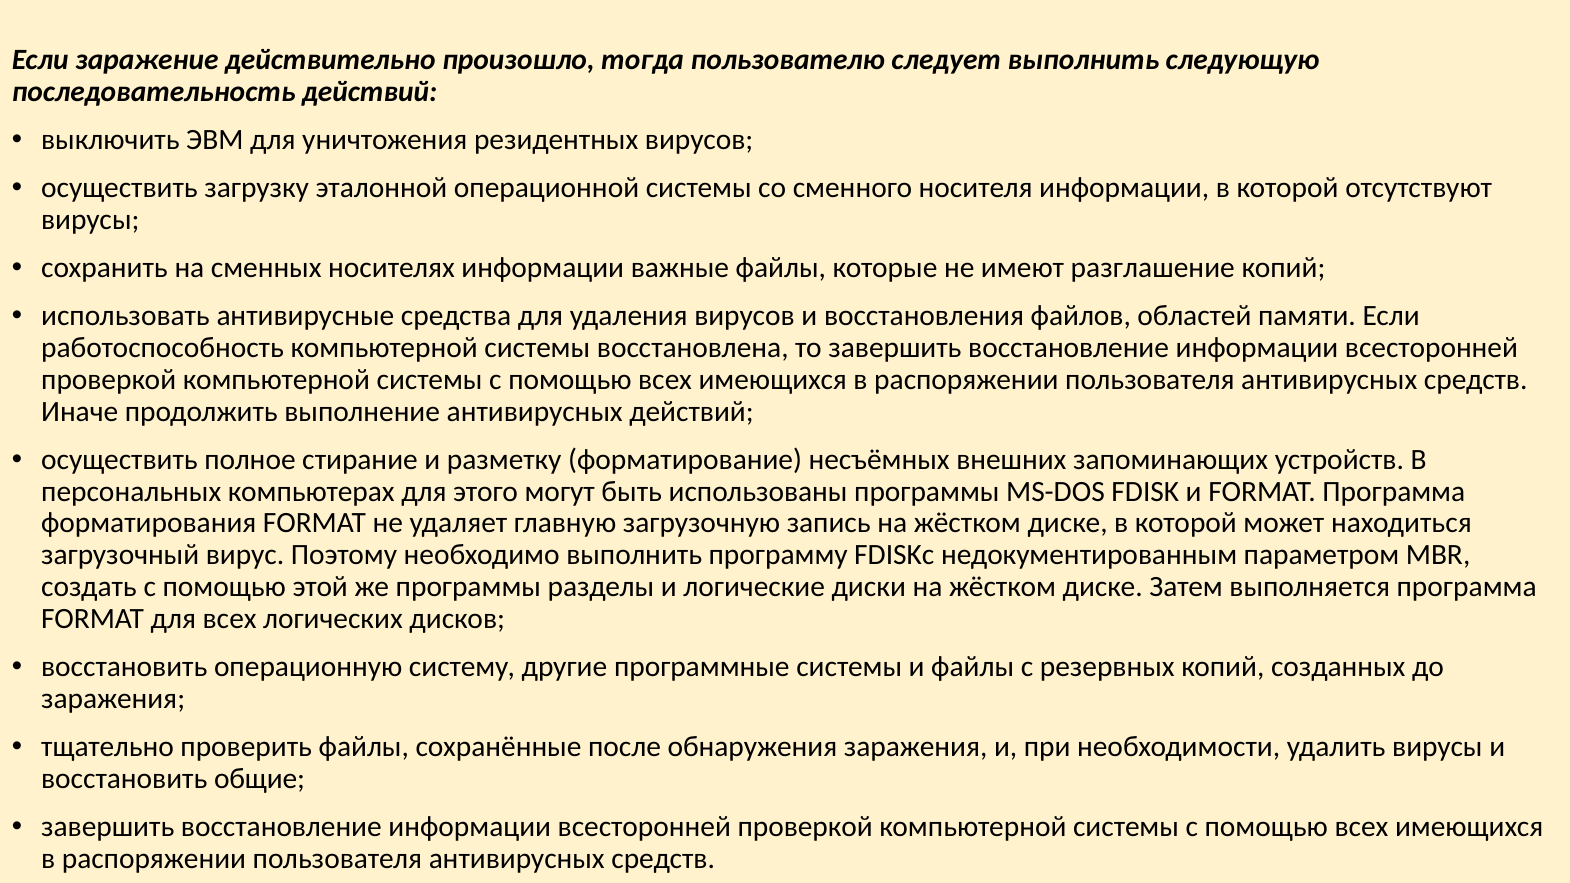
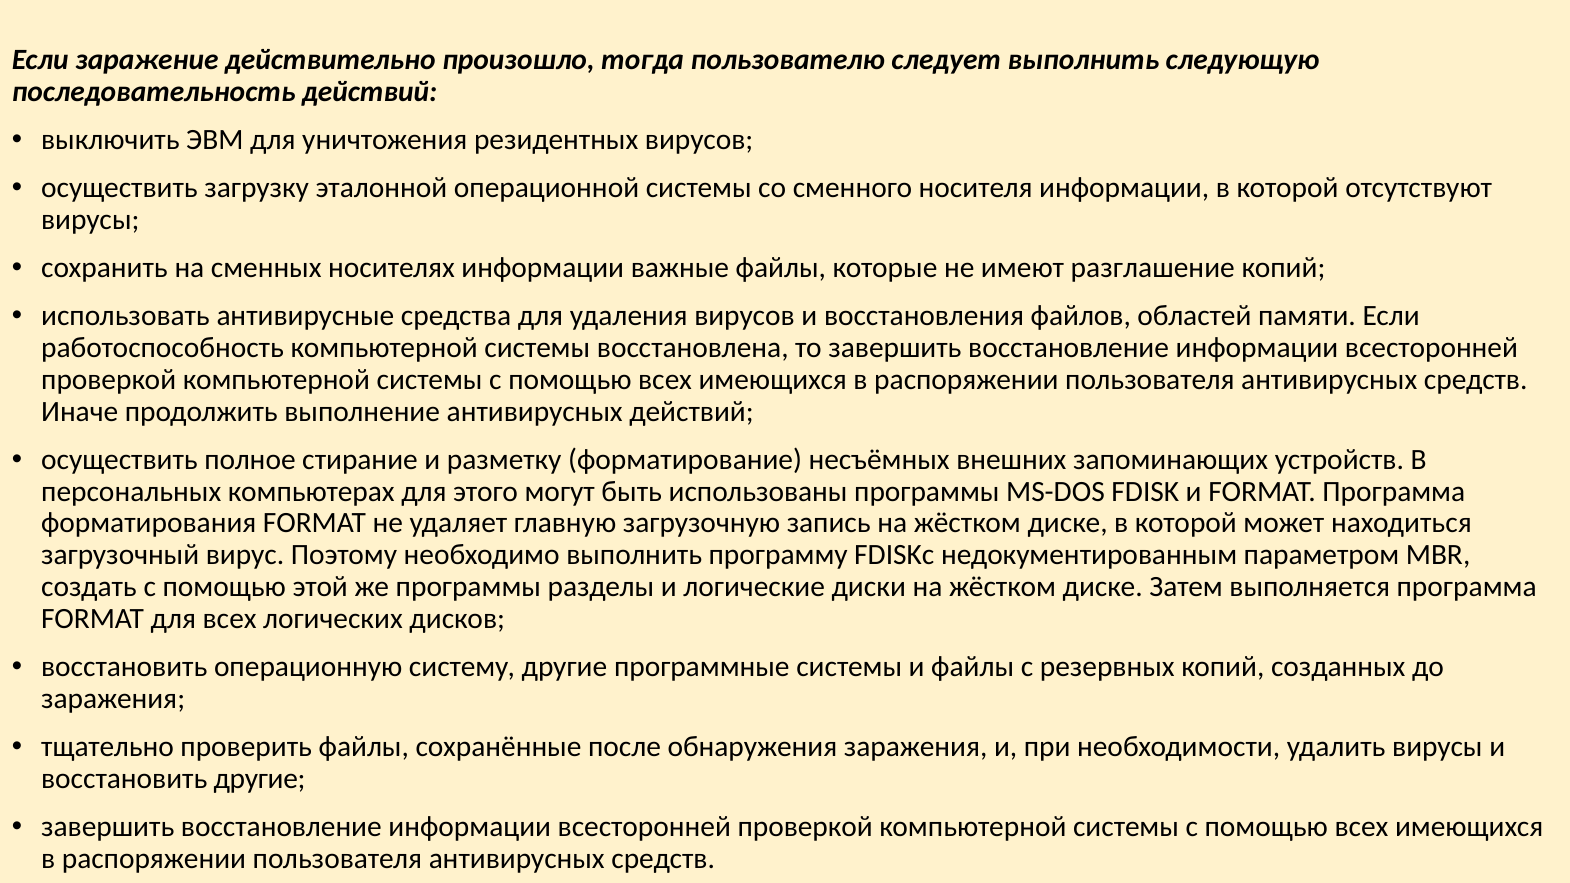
восстановить общие: общие -> другие (260, 779)
